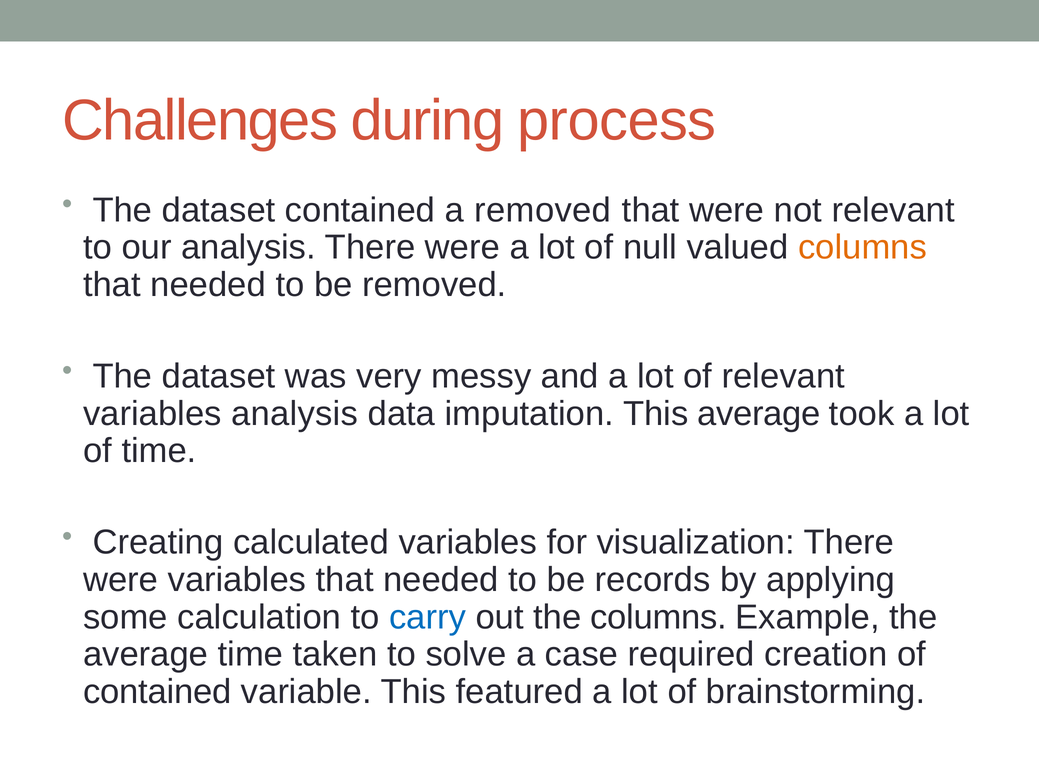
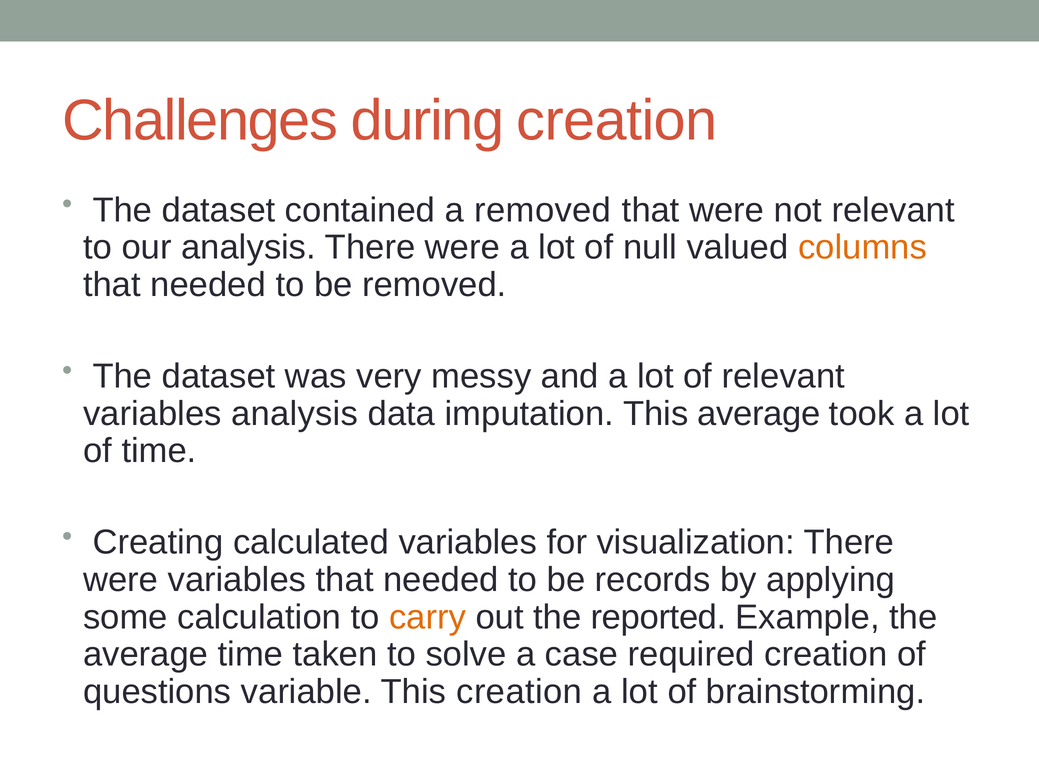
during process: process -> creation (617, 121)
carry colour: blue -> orange (428, 617)
the columns: columns -> reported (659, 617)
contained: contained -> questions (157, 692)
This featured: featured -> creation (519, 692)
